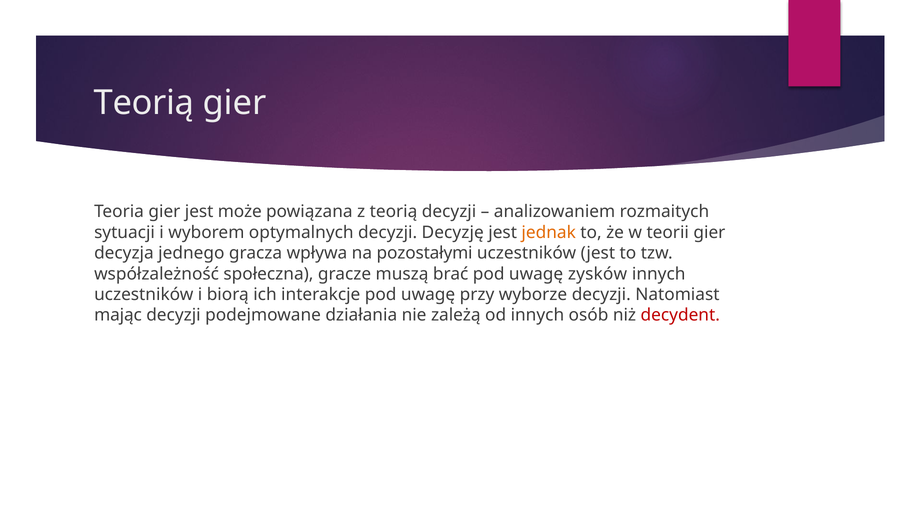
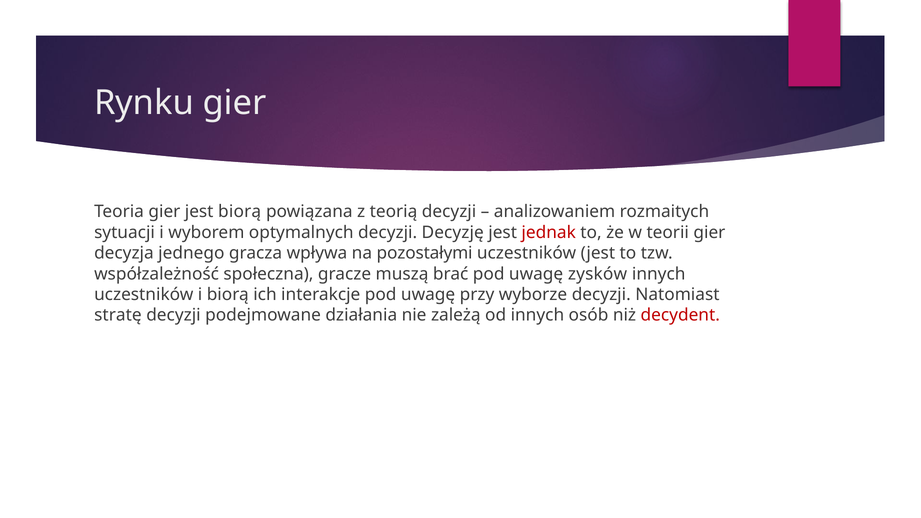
Teorią: Teorią -> Rynku (144, 103)
jest może: może -> biorą (240, 212)
jednak colour: orange -> red (549, 232)
mając: mając -> stratę (118, 315)
